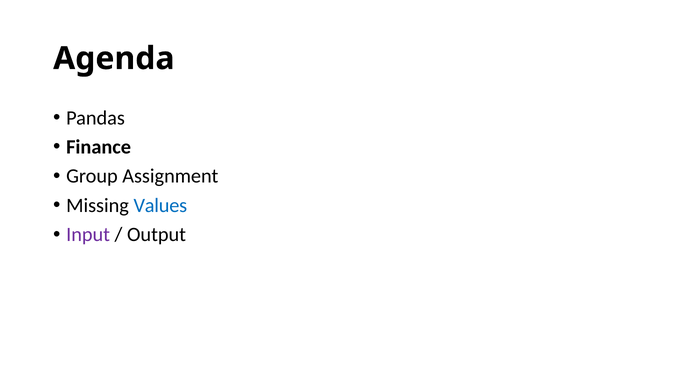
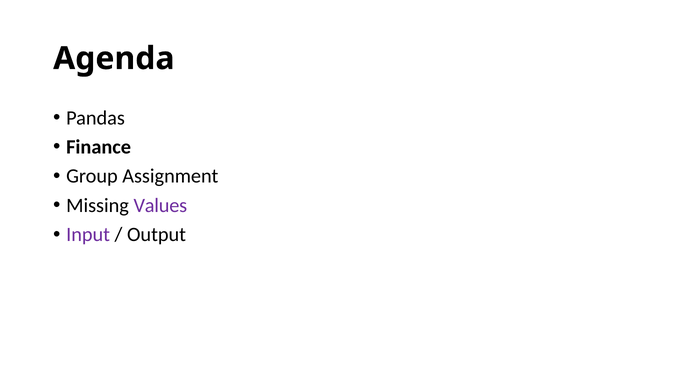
Values colour: blue -> purple (160, 206)
